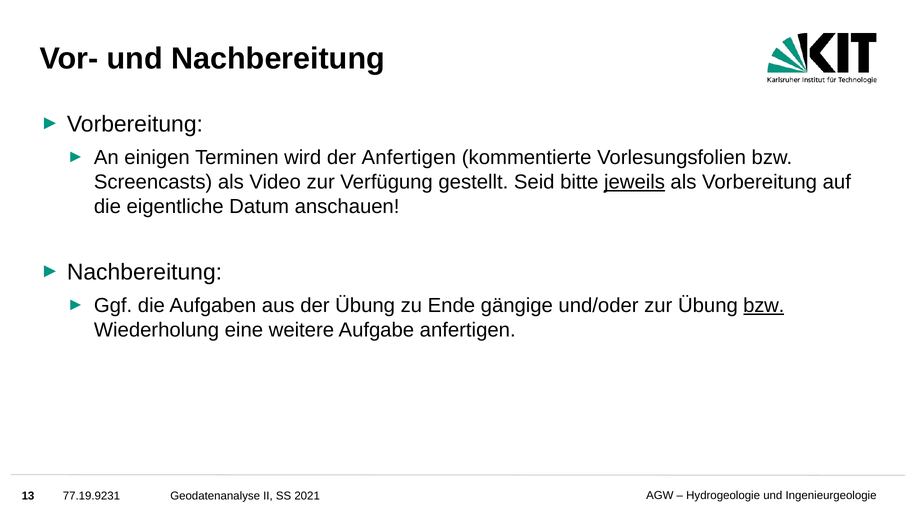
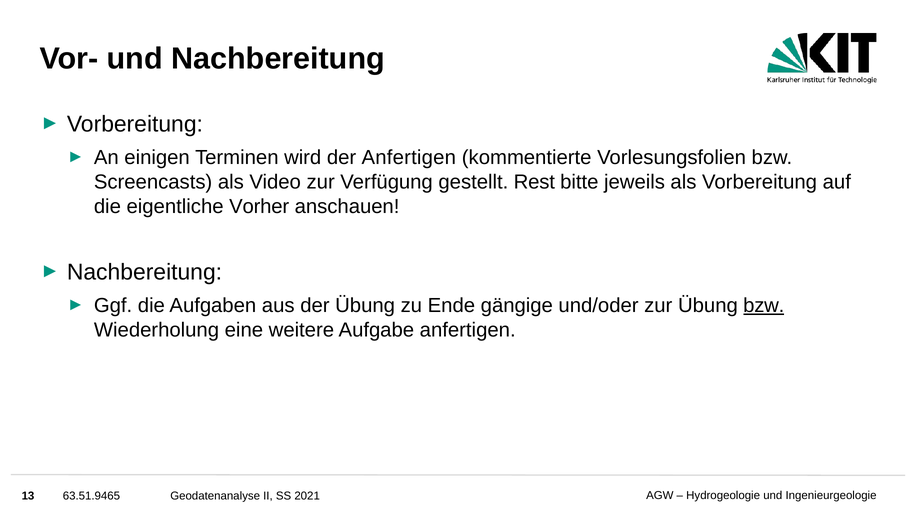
Seid: Seid -> Rest (534, 182)
jeweils underline: present -> none (635, 182)
Datum: Datum -> Vorher (259, 206)
77.19.9231: 77.19.9231 -> 63.51.9465 (91, 496)
